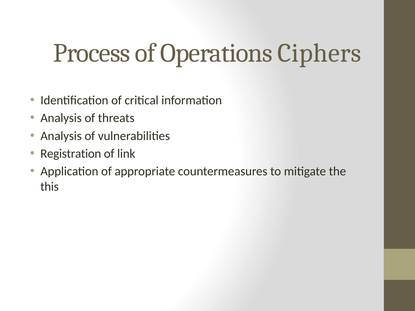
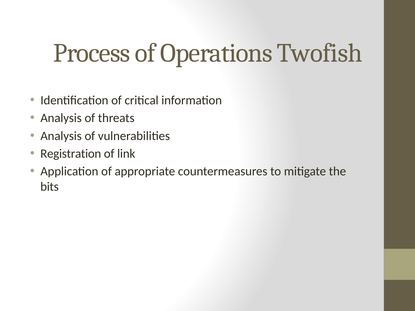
Ciphers: Ciphers -> Twofish (320, 53)
this: this -> bits (50, 187)
